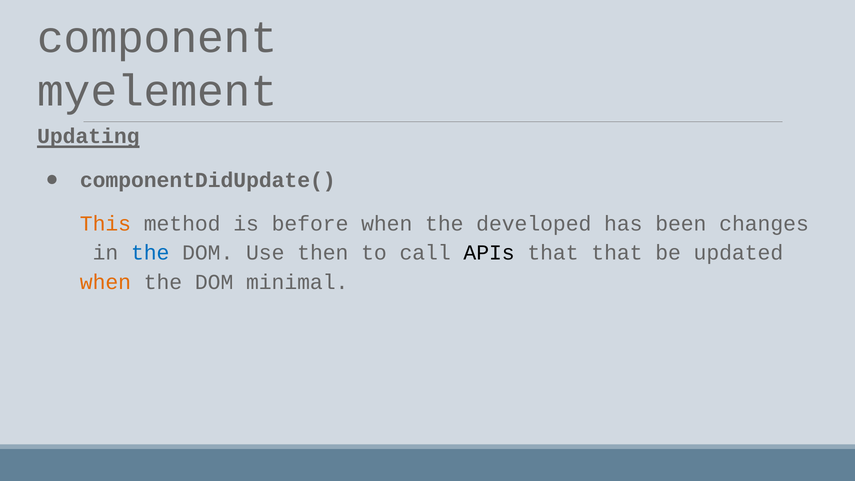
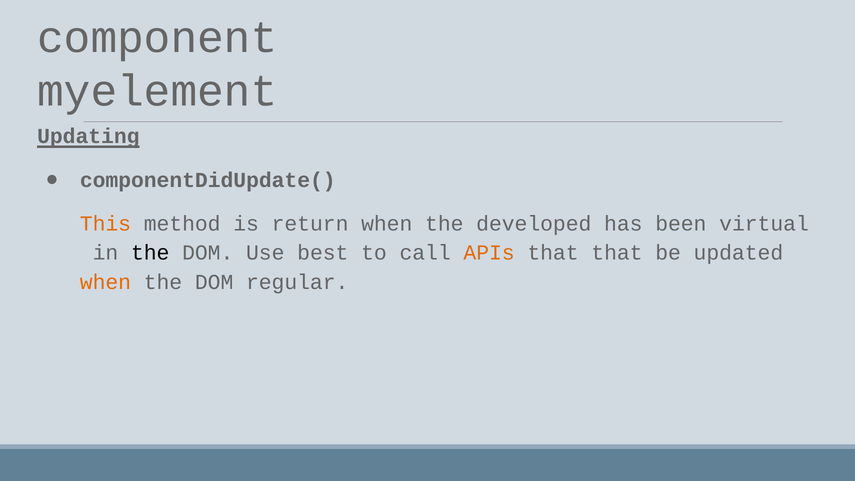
before: before -> return (310, 224)
changes: changes -> virtual (764, 224)
the colour: blue -> black (150, 253)
then: then -> best (323, 253)
APIs colour: black -> orange (489, 253)
minimal: minimal -> regular (297, 282)
